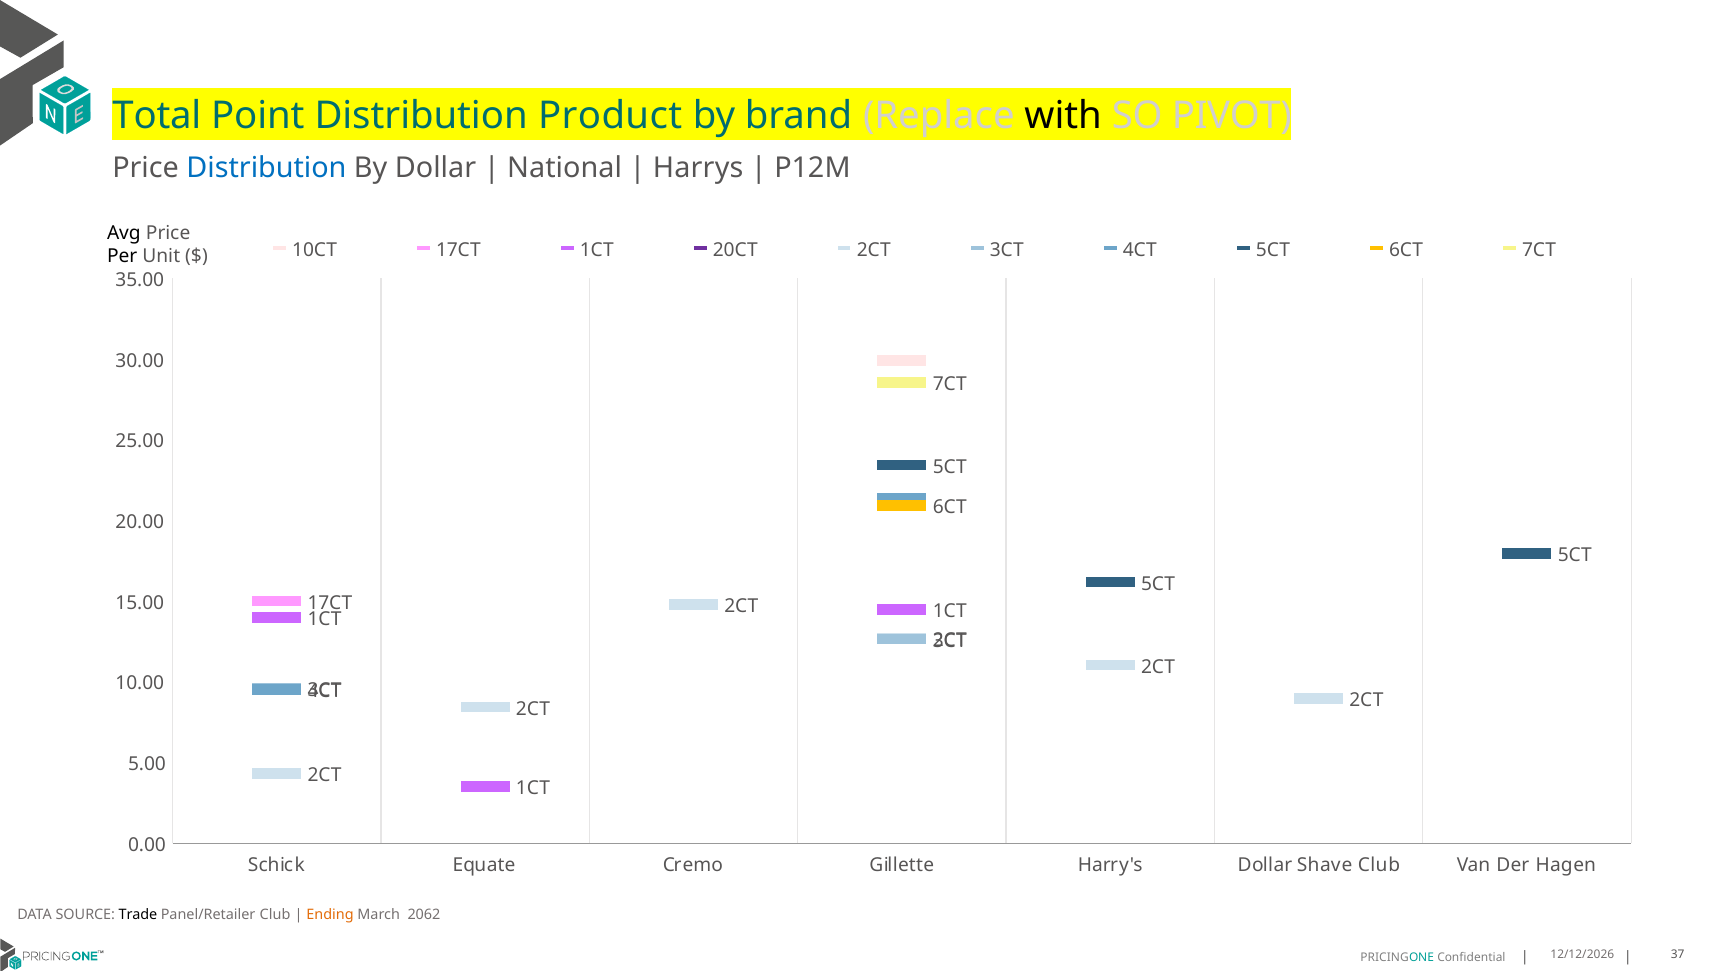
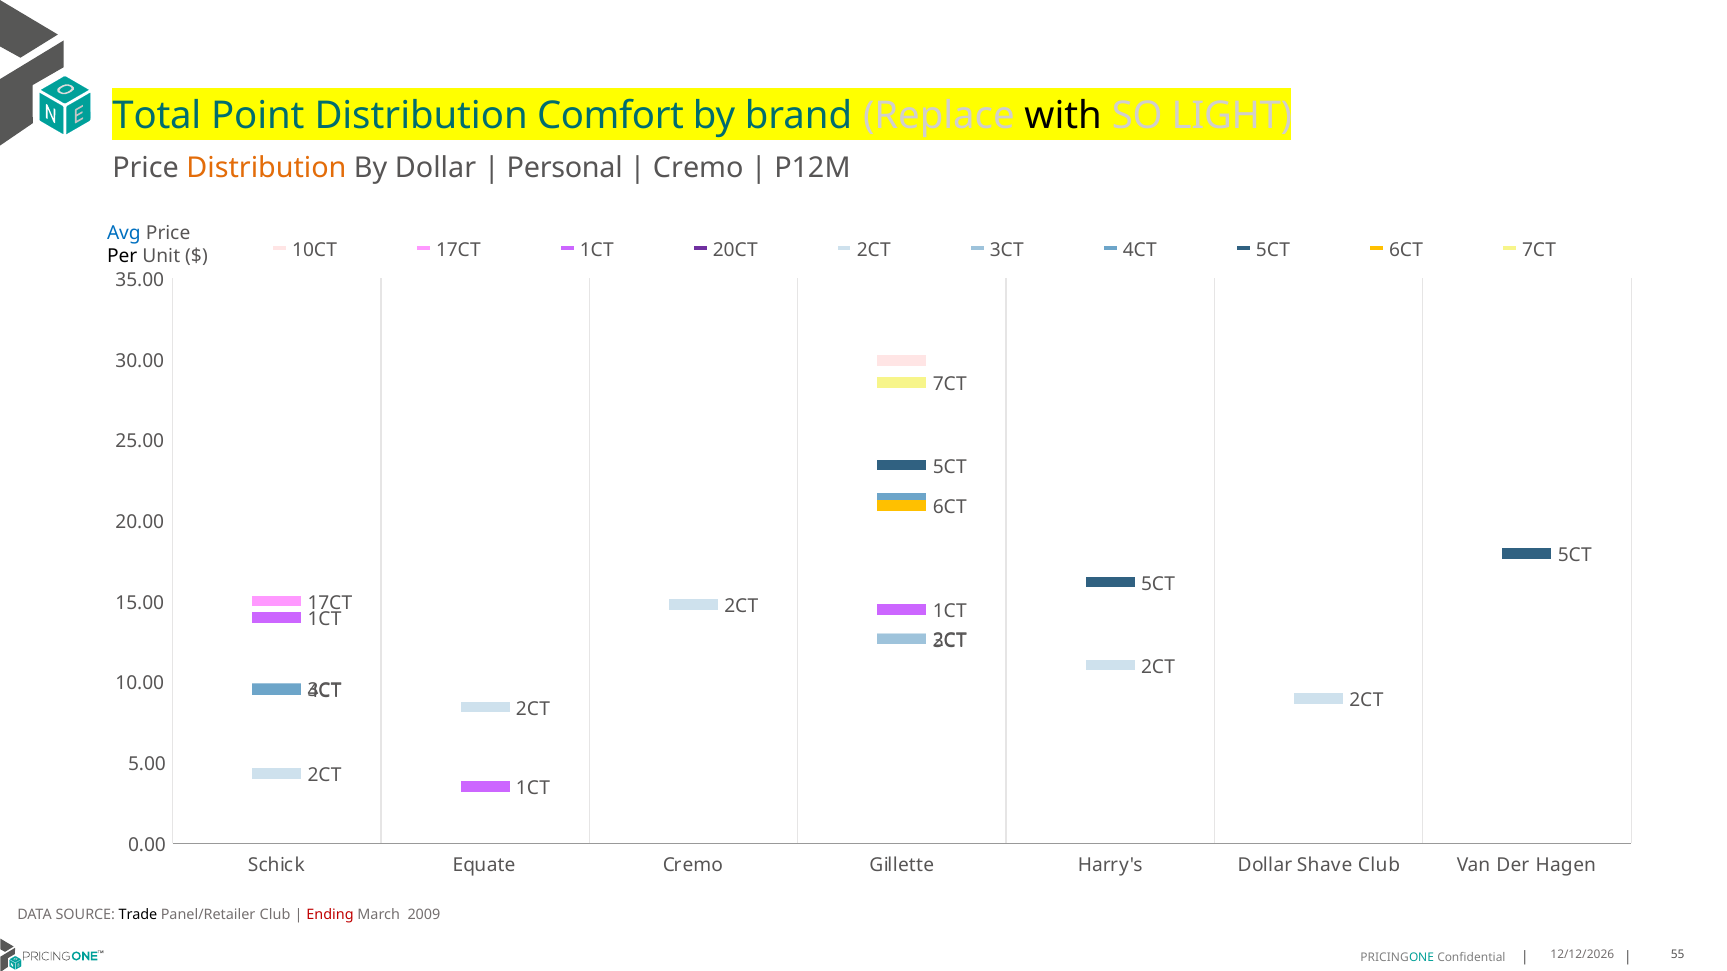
Product: Product -> Comfort (611, 116)
PIVOT: PIVOT -> LIGHT (1232, 116)
Distribution colour: blue -> orange (266, 168)
National: National -> Personal (565, 168)
Harrys: Harrys -> Cremo (698, 168)
Avg colour: black -> blue (124, 233)
Ending colour: orange -> red (330, 915)
2062: 2062 -> 2009 (424, 915)
37: 37 -> 55 (1678, 955)
